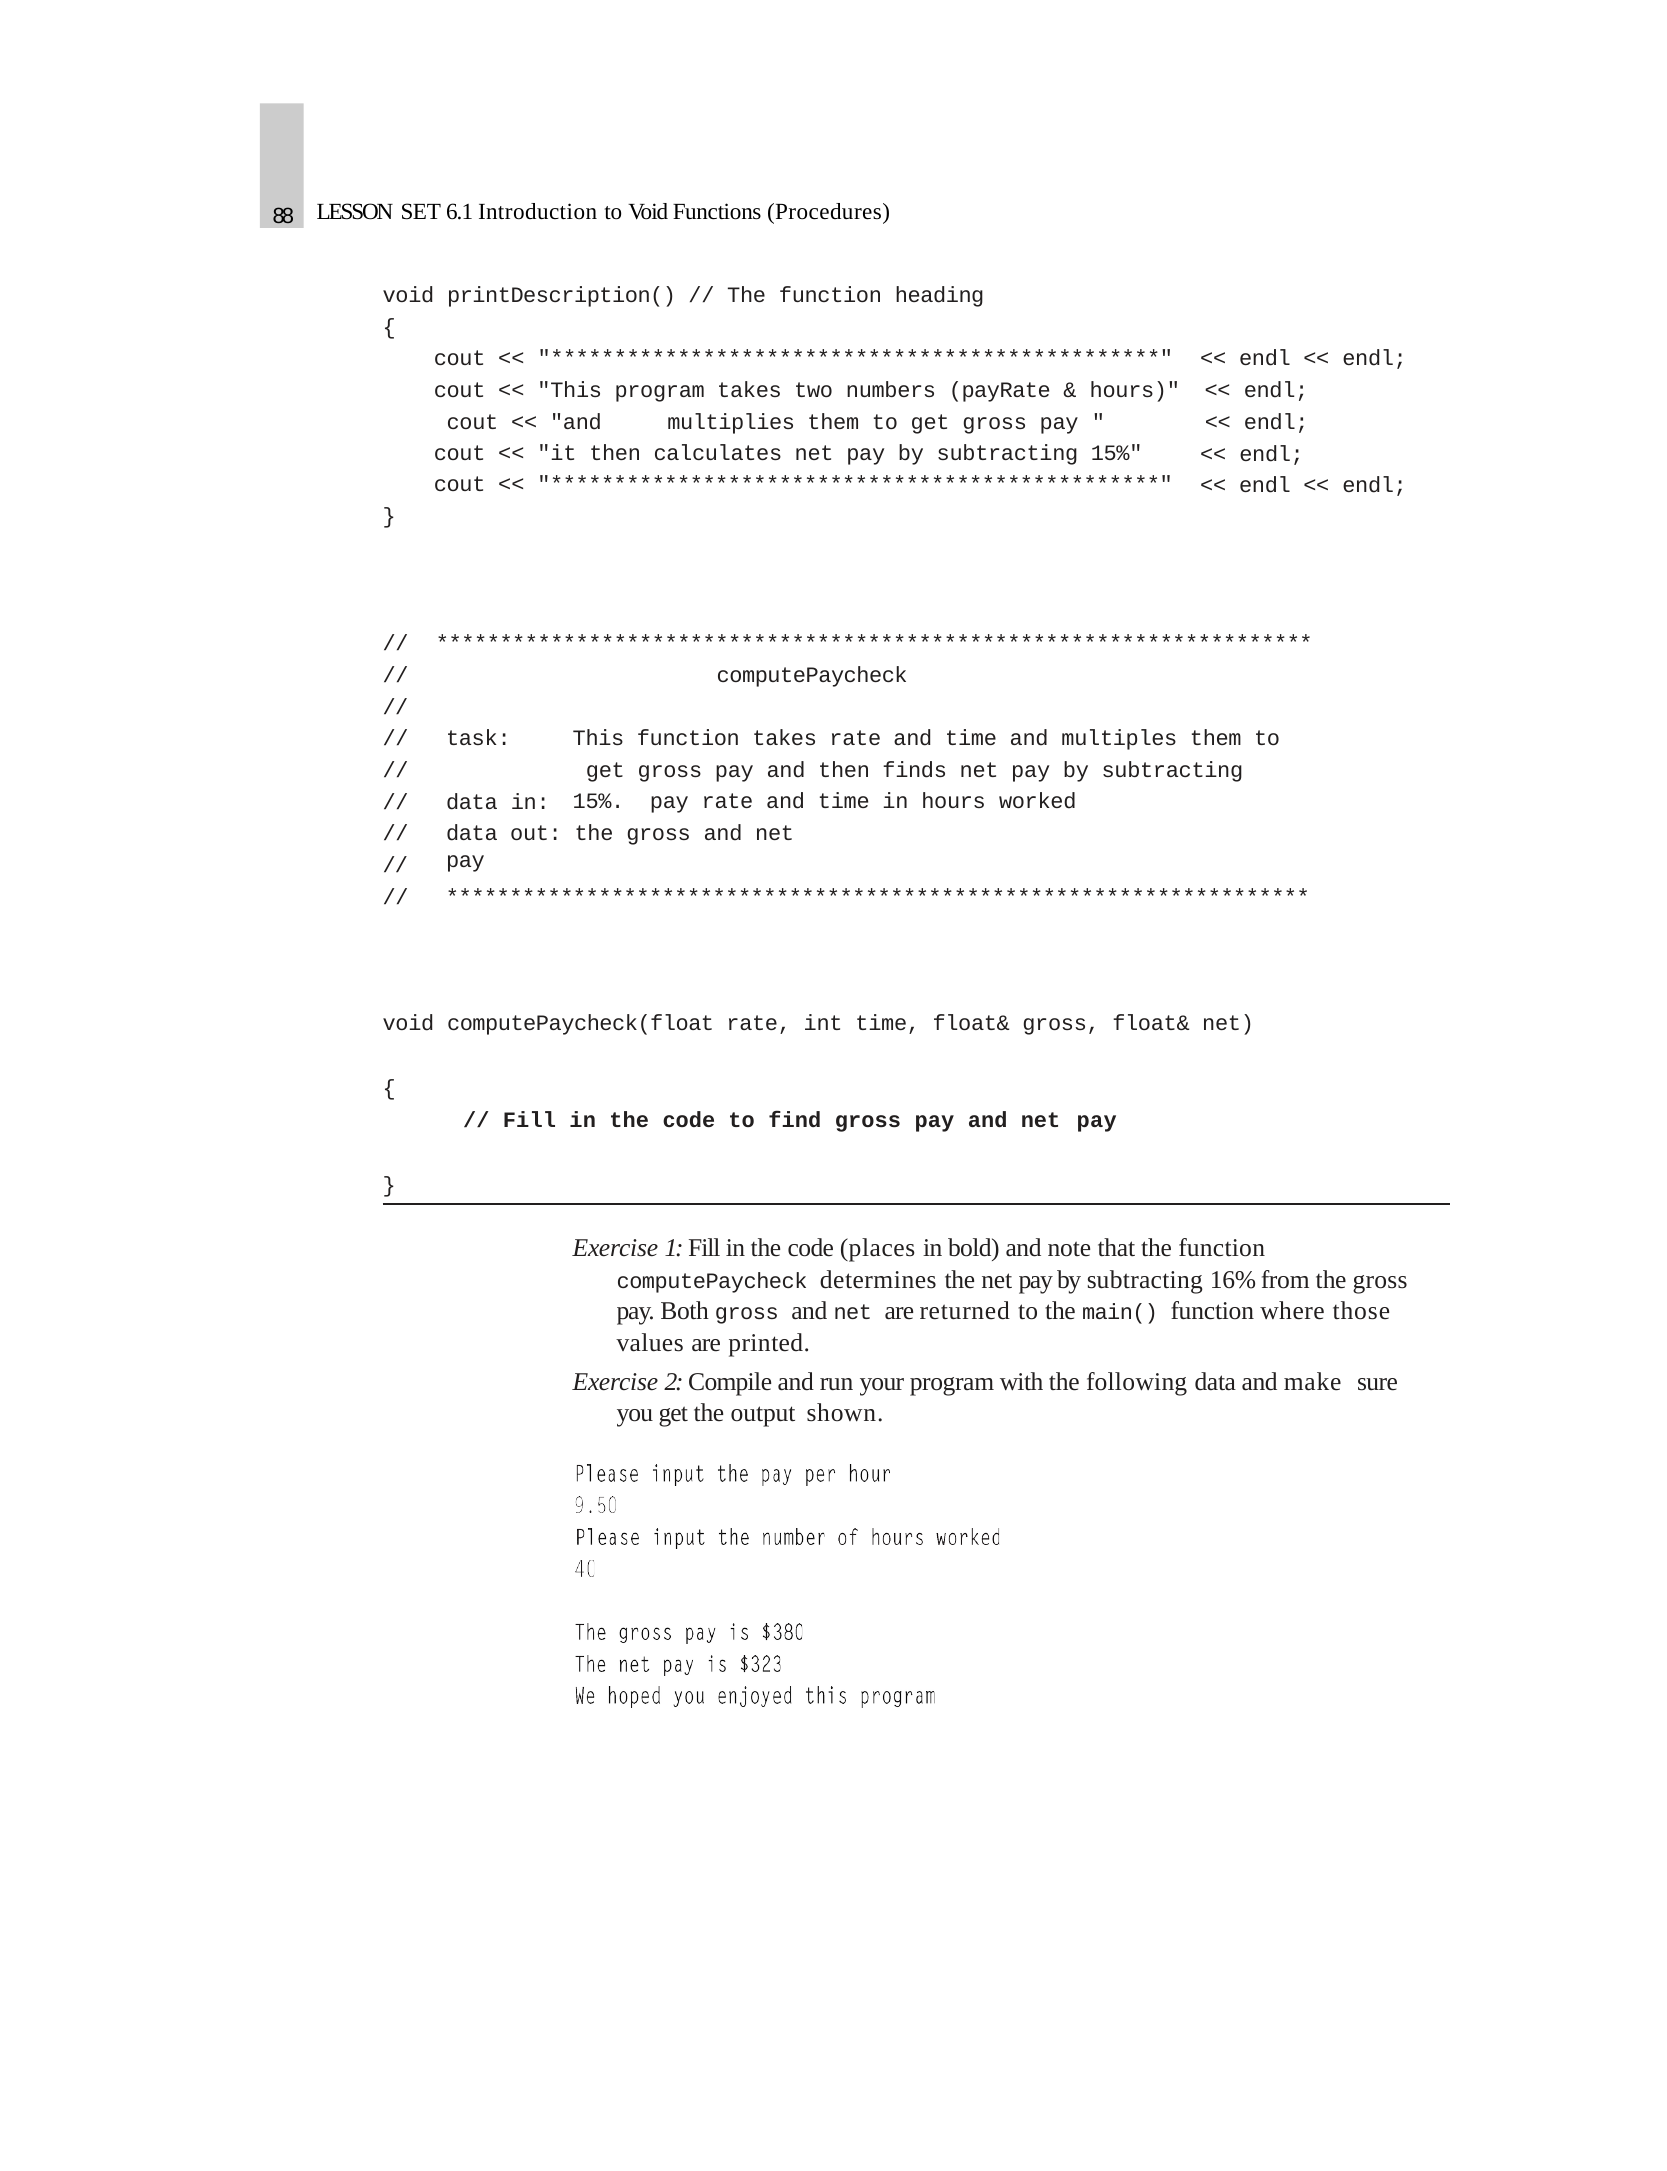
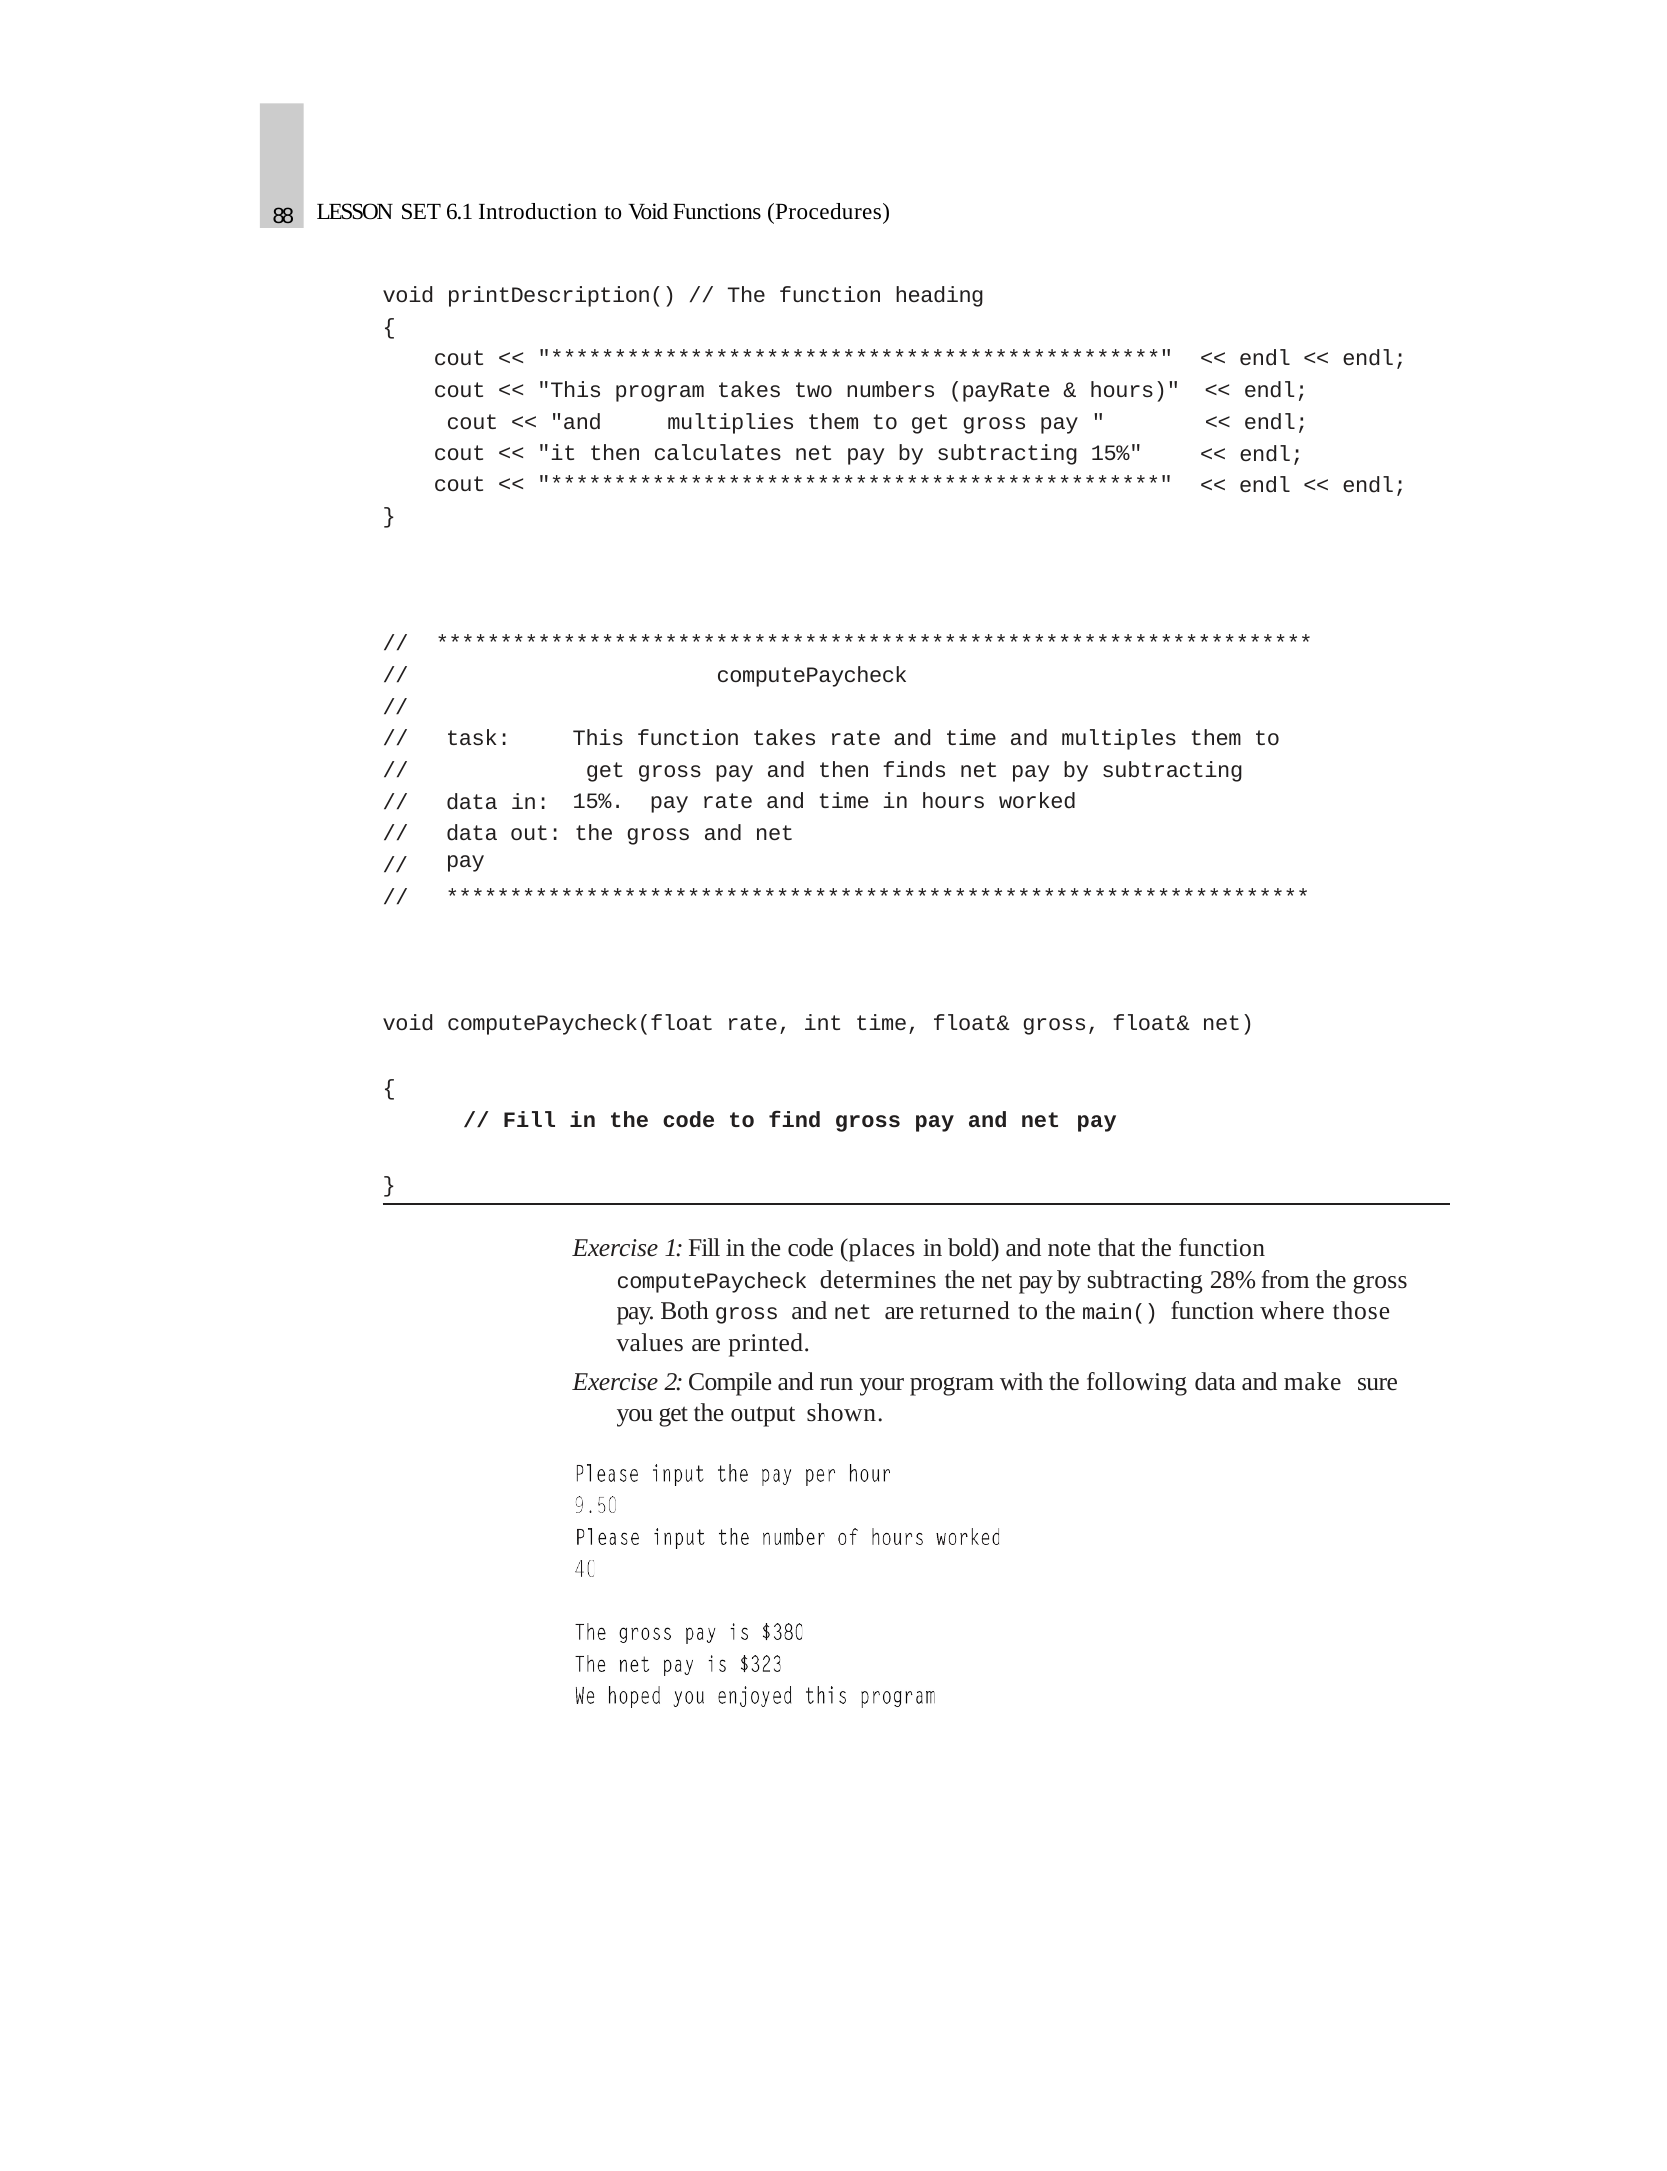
16%: 16% -> 28% (1233, 1280)
